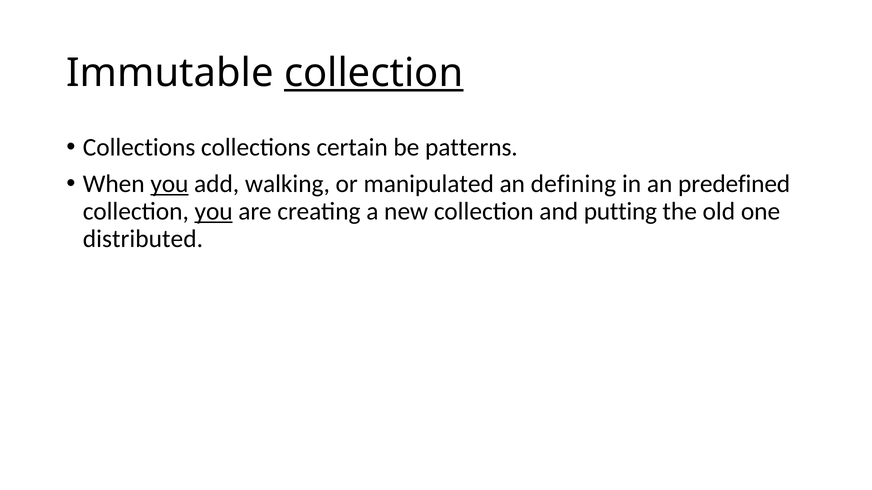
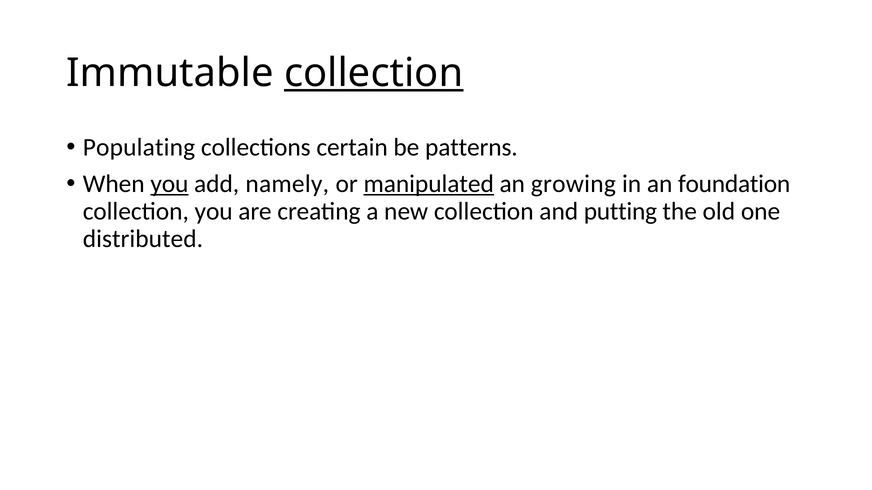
Collections: Collections -> Populating (139, 147)
walking: walking -> namely (287, 184)
manipulated underline: none -> present (429, 184)
defining: defining -> growing (573, 184)
predefined: predefined -> foundation (734, 184)
you underline: present -> none (214, 211)
